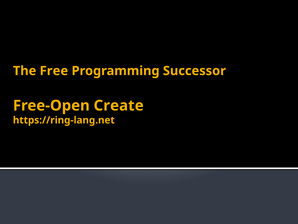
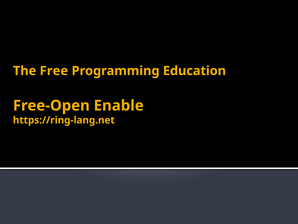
Successor: Successor -> Education (194, 71)
Create: Create -> Enable (119, 105)
